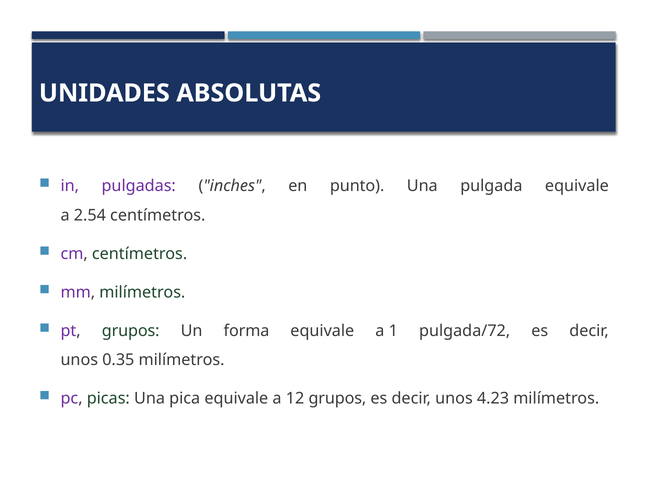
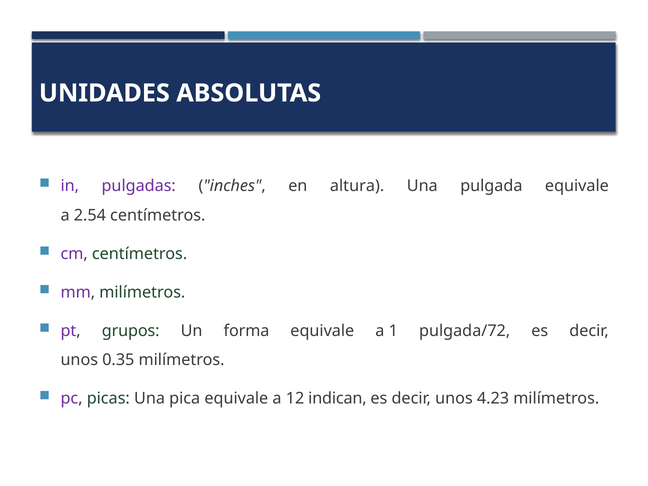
punto: punto -> altura (357, 186)
12 grupos: grupos -> indican (337, 399)
